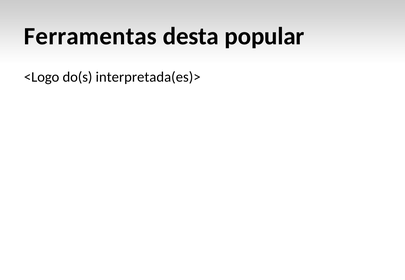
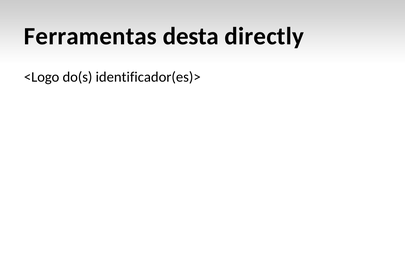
popular: popular -> directly (264, 36)
interpretada(es)>: interpretada(es)> -> identificador(es)> (148, 77)
